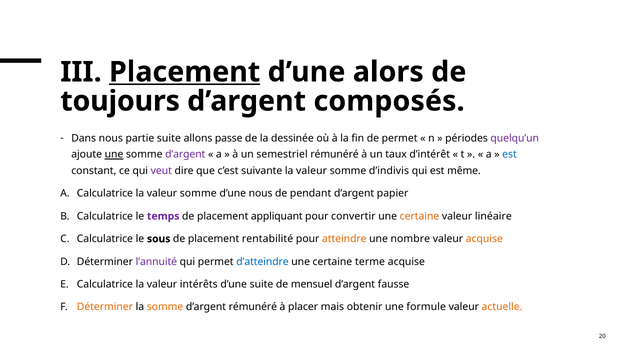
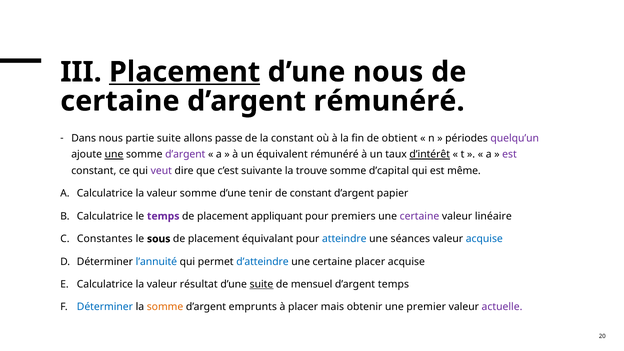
d’une alors: alors -> nous (388, 72)
toujours: toujours -> certaine (120, 101)
d’argent composés: composés -> rémunéré (389, 101)
la dessinée: dessinée -> constant (292, 138)
de permet: permet -> obtient (400, 138)
semestriel: semestriel -> équivalent (282, 154)
d’intérêt underline: none -> present (430, 154)
est colour: blue -> purple (509, 154)
valeur: valeur -> trouve (312, 171)
d’indivis: d’indivis -> d’capital (389, 171)
d’une nous: nous -> tenir (260, 193)
de pendant: pendant -> constant (311, 193)
convertir: convertir -> premiers (353, 216)
certaine colour: orange -> purple (419, 216)
Calculatrice: Calculatrice -> Constantes (105, 239)
rentabilité: rentabilité -> équivalant (268, 239)
atteindre colour: orange -> blue (344, 239)
nombre: nombre -> séances (410, 239)
acquise colour: orange -> blue (484, 239)
l’annuité colour: purple -> blue (156, 262)
certaine terme: terme -> placer (370, 262)
intérêts: intérêts -> résultat (199, 284)
suite underline: none -> present (262, 284)
d’argent fausse: fausse -> temps (394, 284)
Déterminer colour: orange -> blue (105, 307)
d’argent rémunéré: rémunéré -> emprunts (253, 307)
formule: formule -> premier (426, 307)
actuelle colour: orange -> purple (502, 307)
